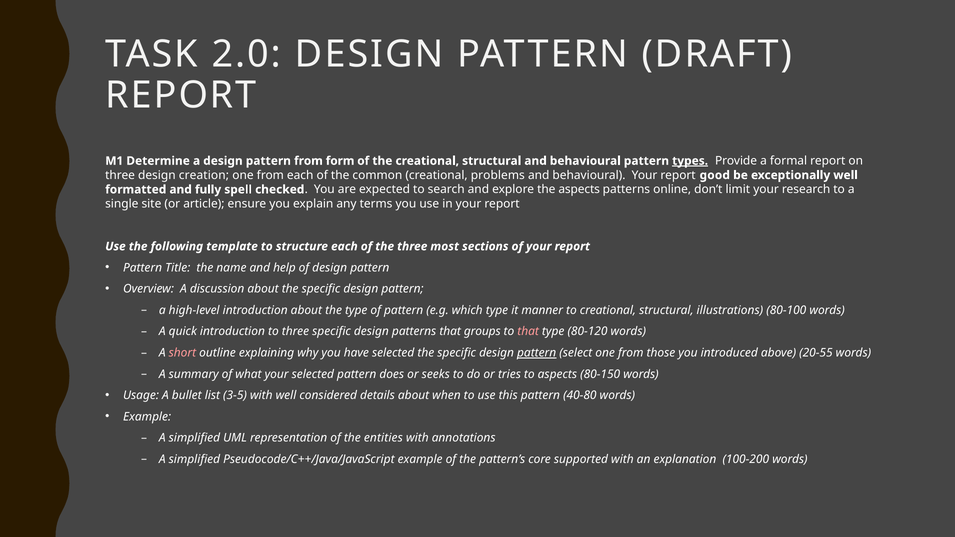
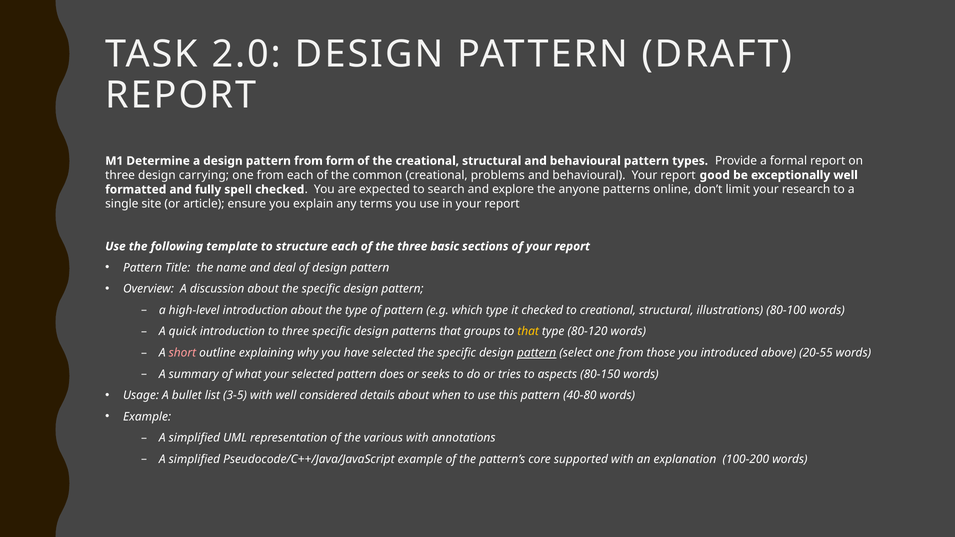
types underline: present -> none (690, 161)
creation: creation -> carrying (204, 175)
the aspects: aspects -> anyone (579, 190)
most: most -> basic (445, 246)
help: help -> deal (284, 268)
it manner: manner -> checked (542, 310)
that colour: pink -> yellow (528, 332)
entities: entities -> various (383, 438)
